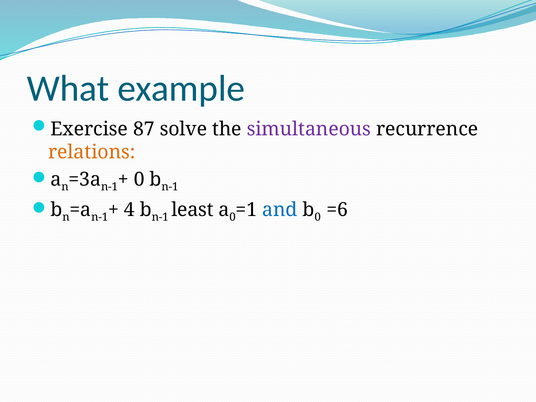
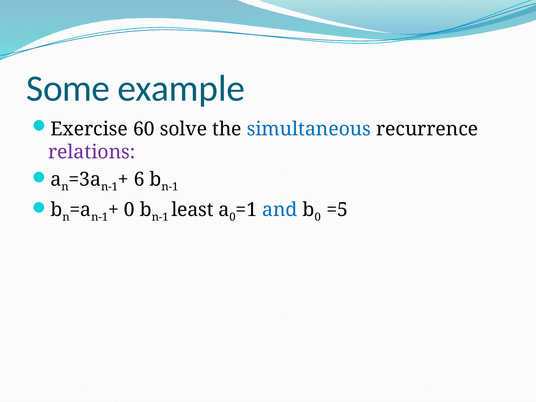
What: What -> Some (68, 89)
87: 87 -> 60 (144, 129)
simultaneous colour: purple -> blue (309, 129)
relations colour: orange -> purple (92, 152)
0: 0 -> 6 (139, 179)
4: 4 -> 0 (129, 210)
=6: =6 -> =5 (337, 210)
